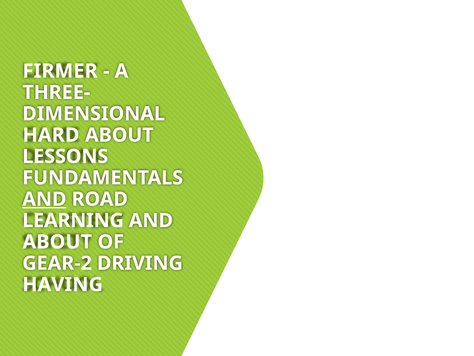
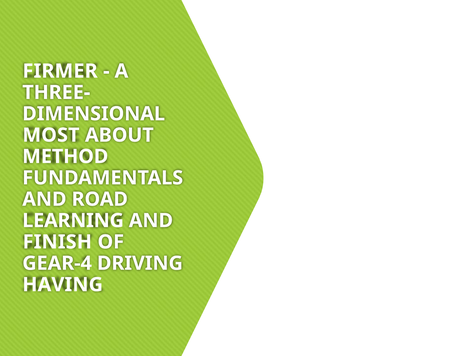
HARD: HARD -> MOST (51, 135)
LESSONS: LESSONS -> METHOD (65, 156)
AND underline: present -> none (44, 199)
ABOUT: ABOUT -> FINISH (57, 242)
GEAR-2: GEAR-2 -> GEAR-4 (57, 263)
